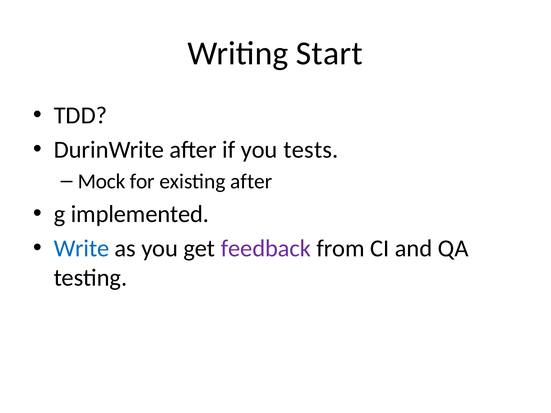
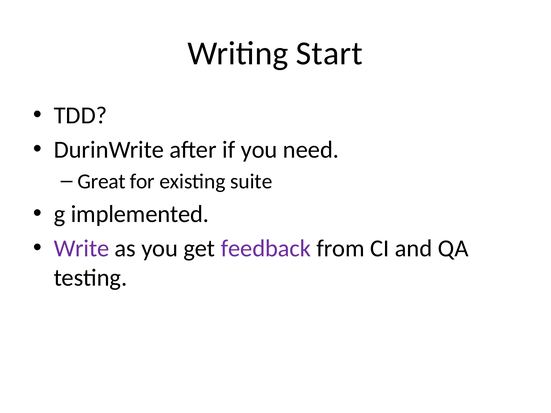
tests: tests -> need (311, 150)
Mock: Mock -> Great (102, 182)
existing after: after -> suite (251, 182)
Write colour: blue -> purple (81, 249)
